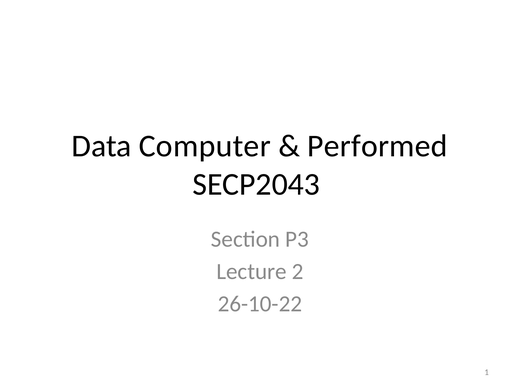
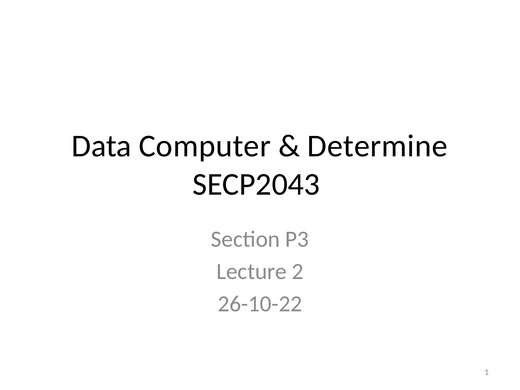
Performed: Performed -> Determine (377, 146)
